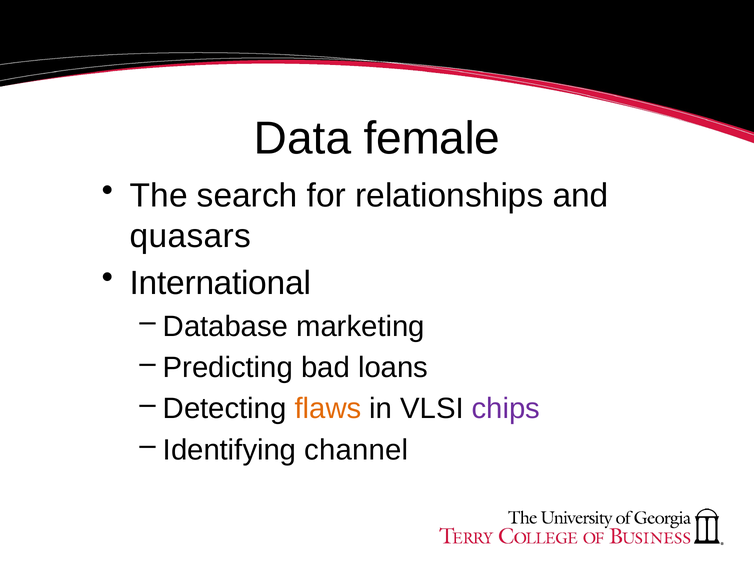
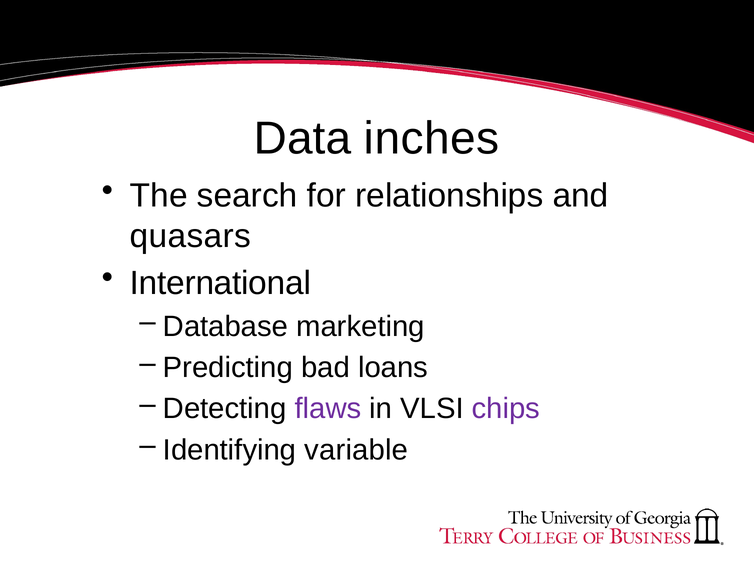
female: female -> inches (432, 138)
flaws colour: orange -> purple (328, 408)
channel: channel -> variable (356, 449)
